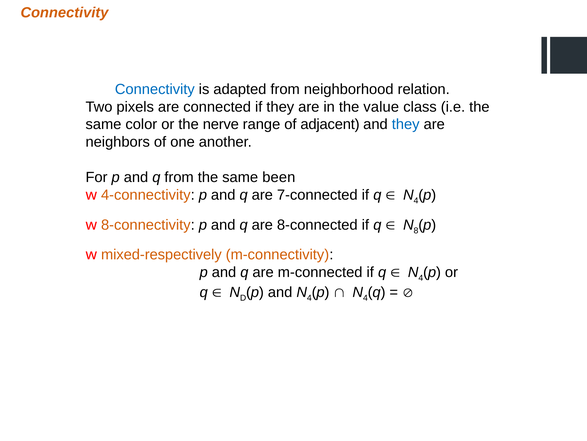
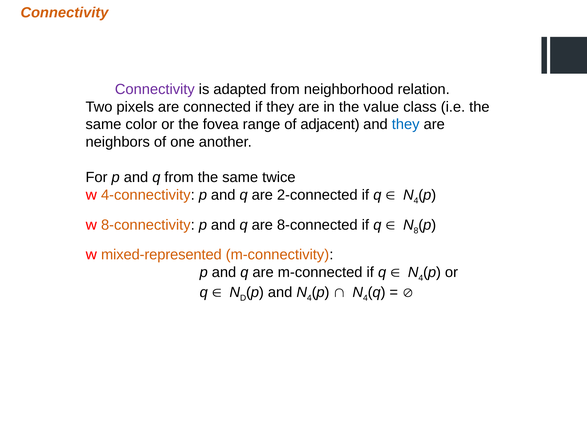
Connectivity colour: blue -> purple (155, 89)
nerve: nerve -> fovea (221, 124)
been: been -> twice (279, 177)
7-connected: 7-connected -> 2-connected (317, 195)
mixed-respectively: mixed-respectively -> mixed-represented (161, 254)
